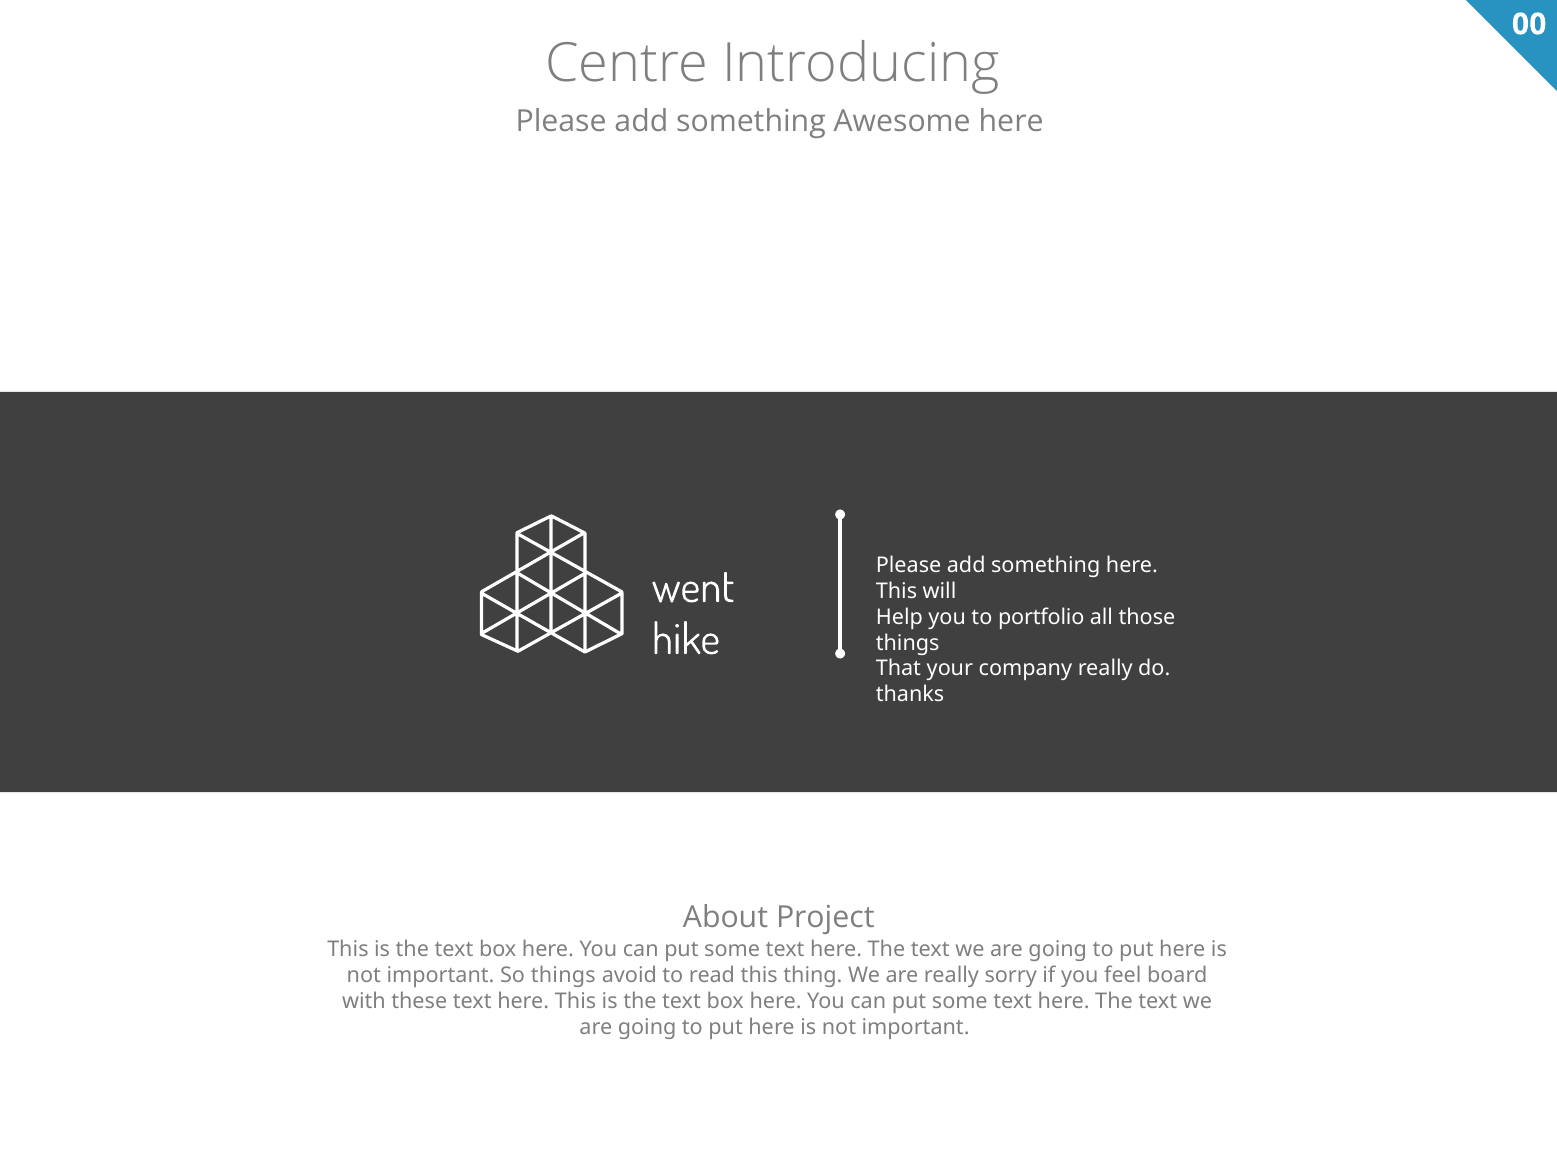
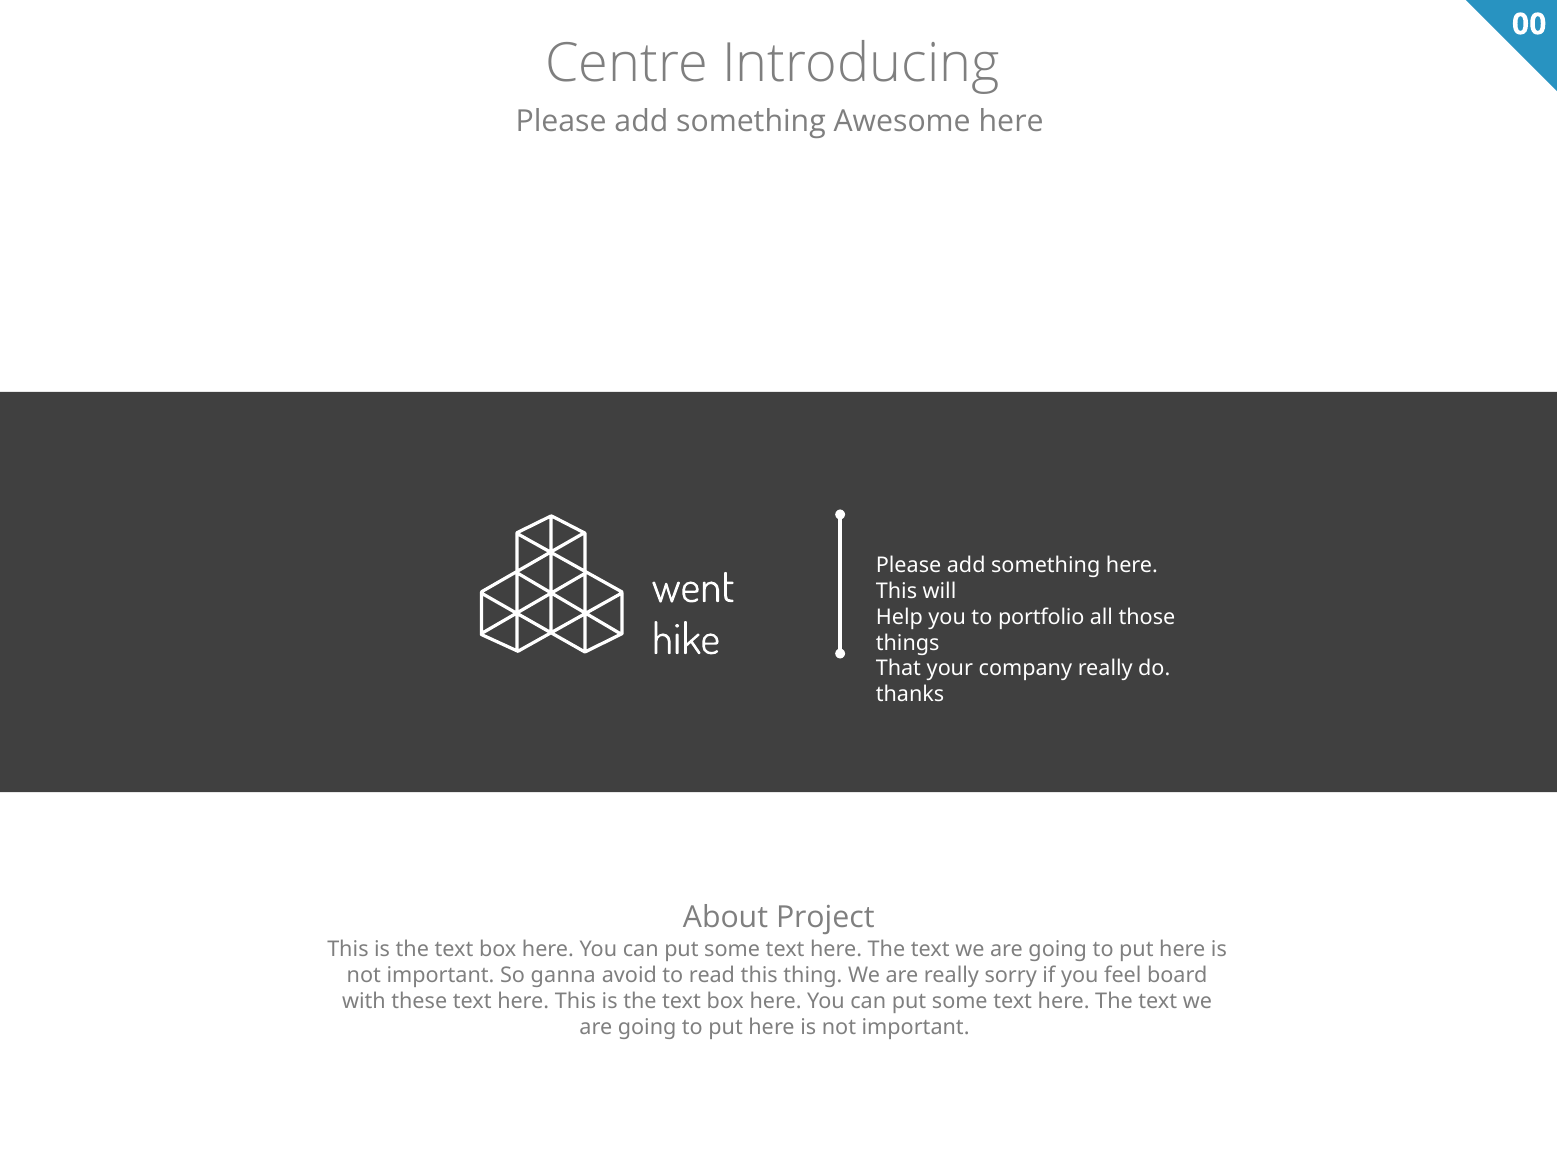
So things: things -> ganna (563, 975)
